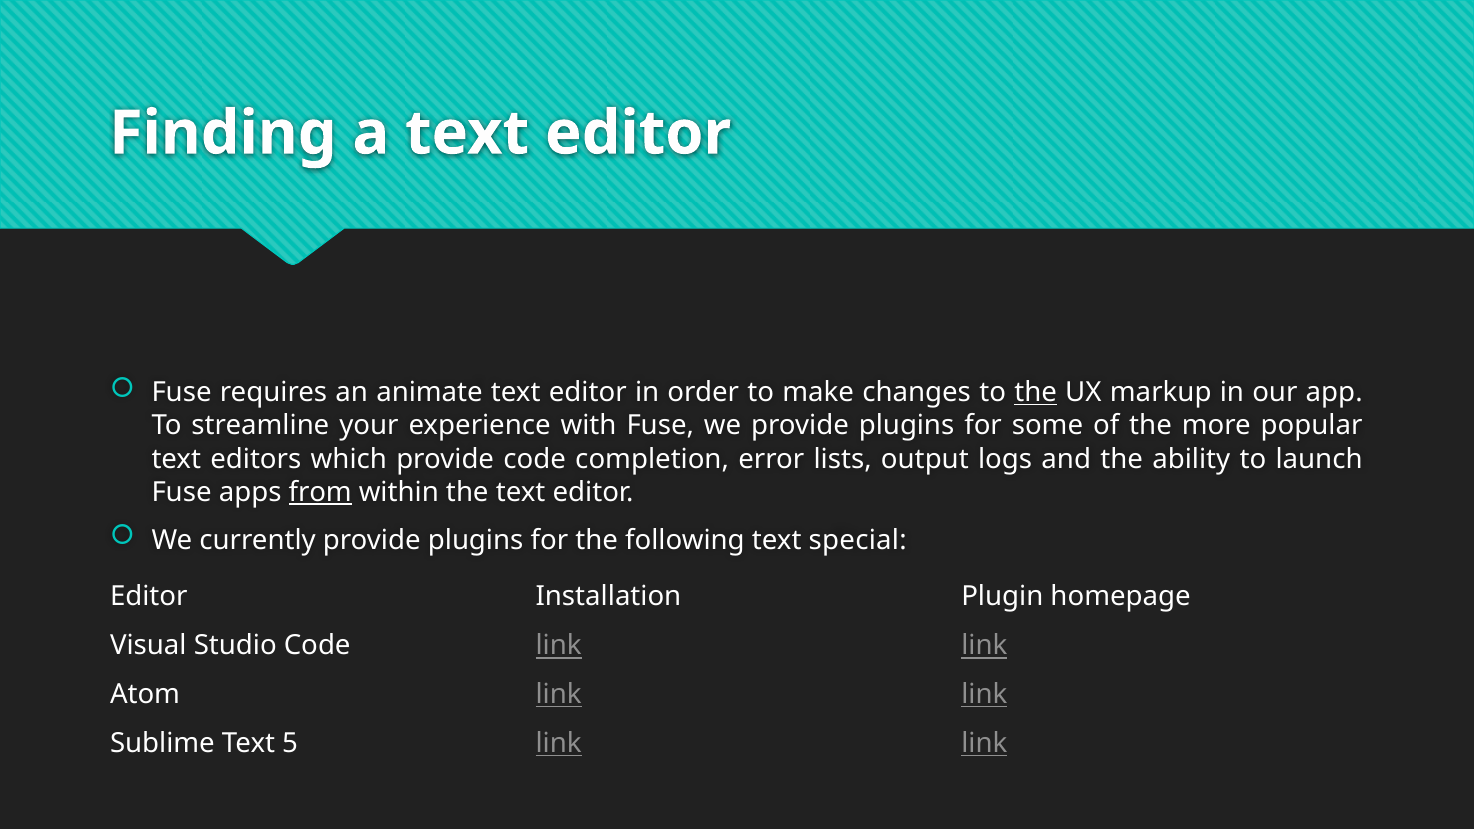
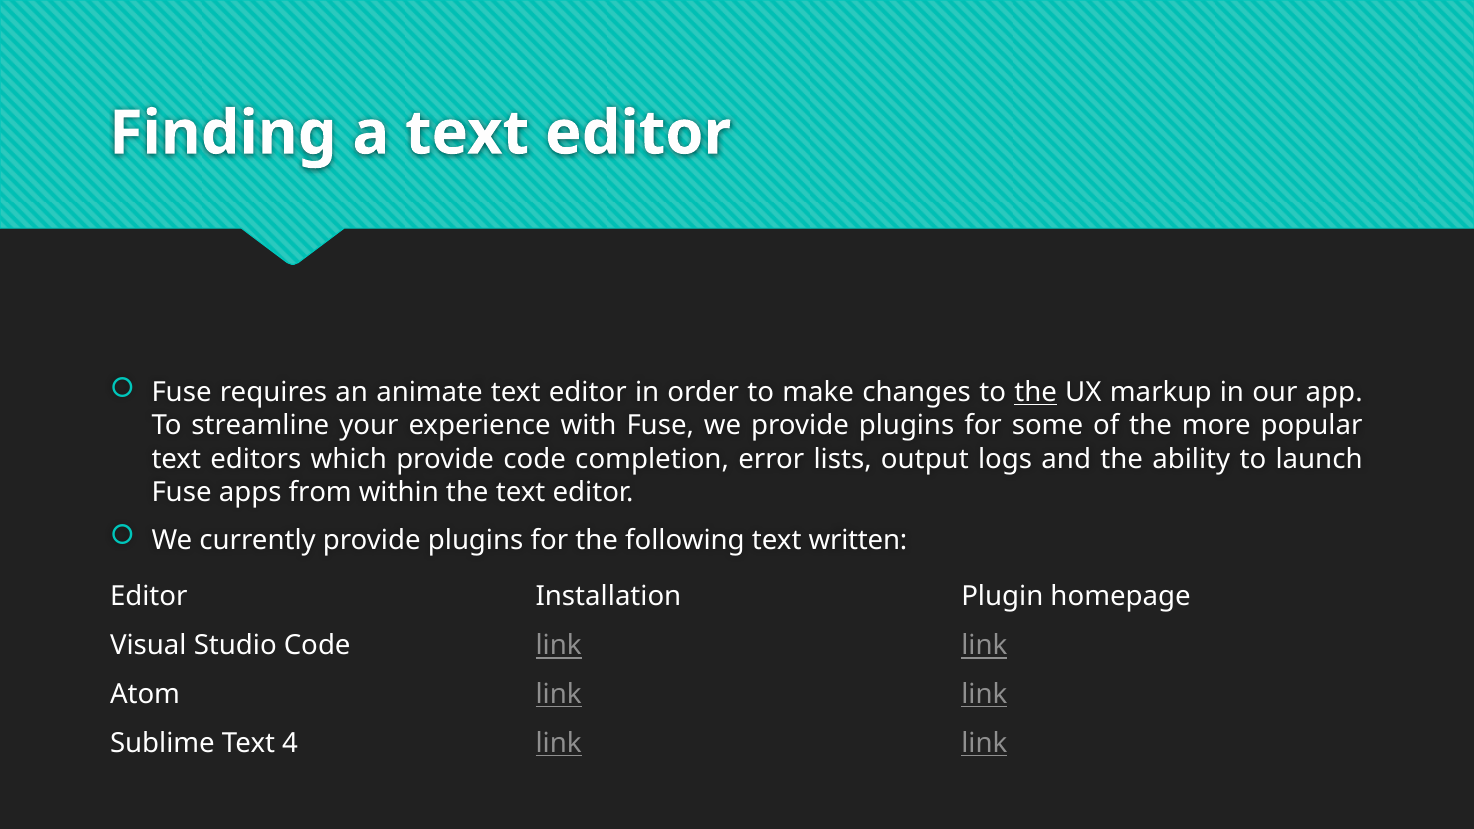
from underline: present -> none (320, 492)
special: special -> written (858, 540)
5: 5 -> 4 (290, 743)
